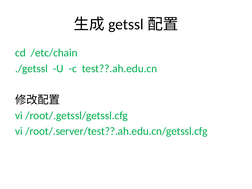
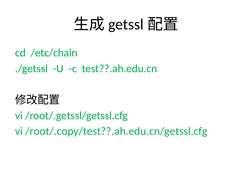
/root/.server/test??.ah.edu.cn/getssl.cfg: /root/.server/test??.ah.edu.cn/getssl.cfg -> /root/.copy/test??.ah.edu.cn/getssl.cfg (116, 131)
